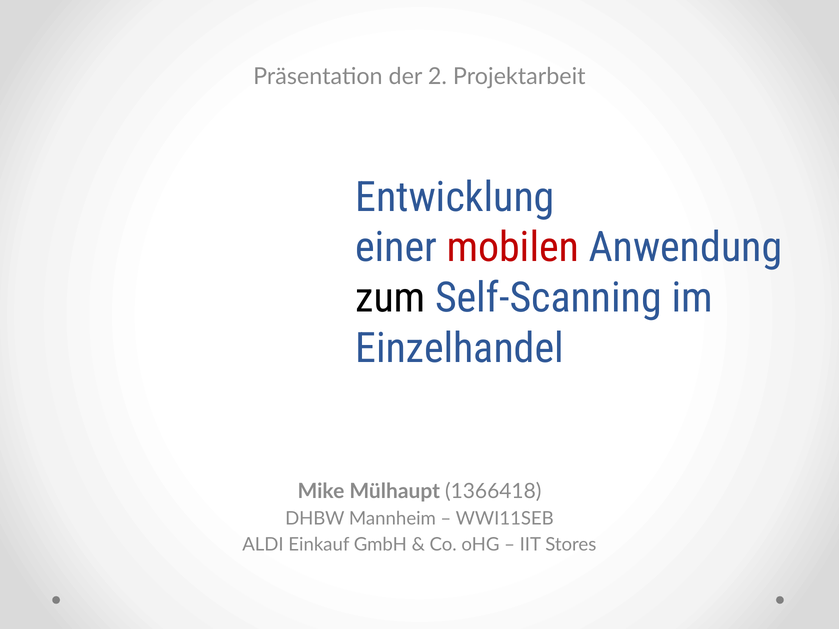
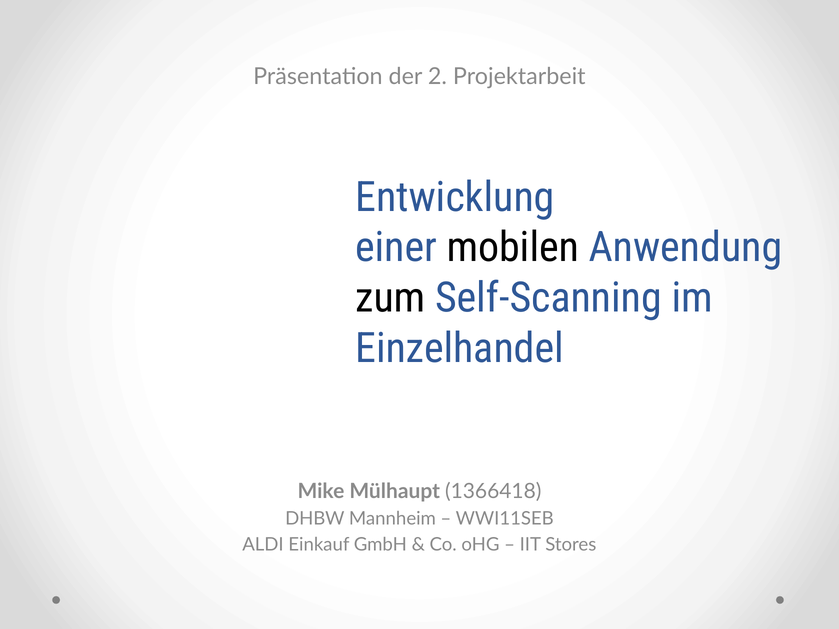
mobilen colour: red -> black (513, 248)
